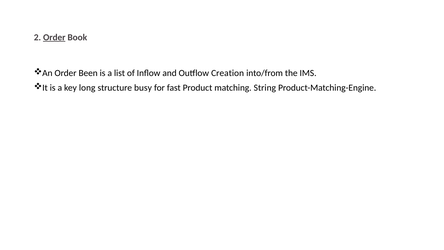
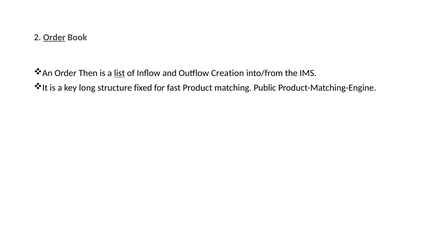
Been: Been -> Then (88, 73)
list underline: none -> present (120, 73)
busy: busy -> fixed (143, 88)
String: String -> Public (265, 88)
